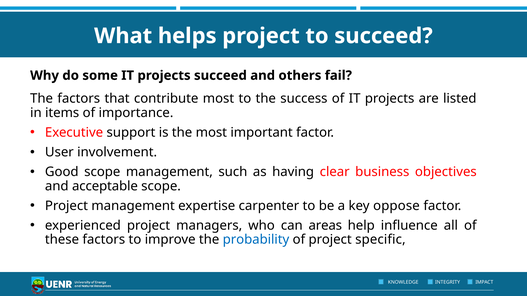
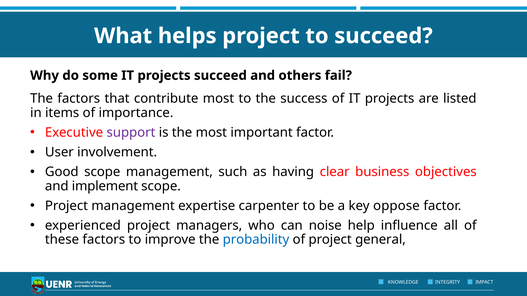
support colour: black -> purple (131, 133)
acceptable: acceptable -> implement (105, 186)
areas: areas -> noise (325, 226)
specific: specific -> general (381, 240)
